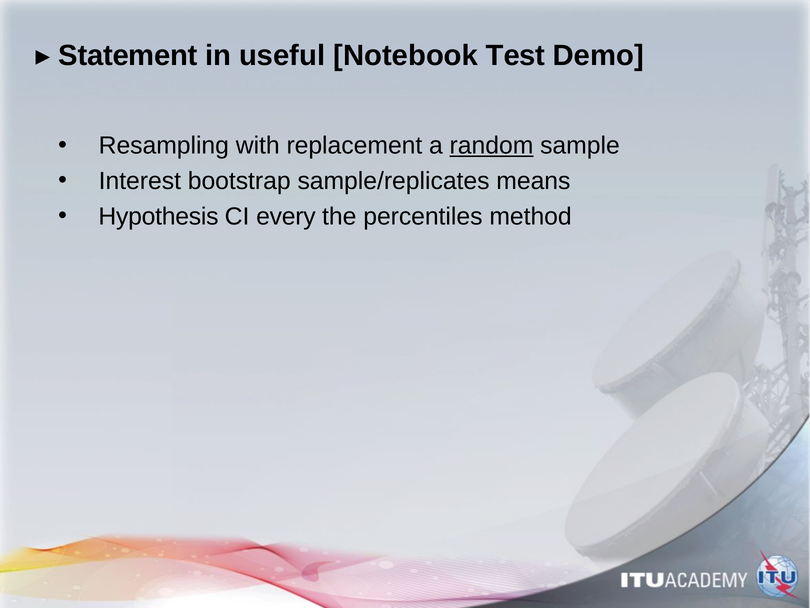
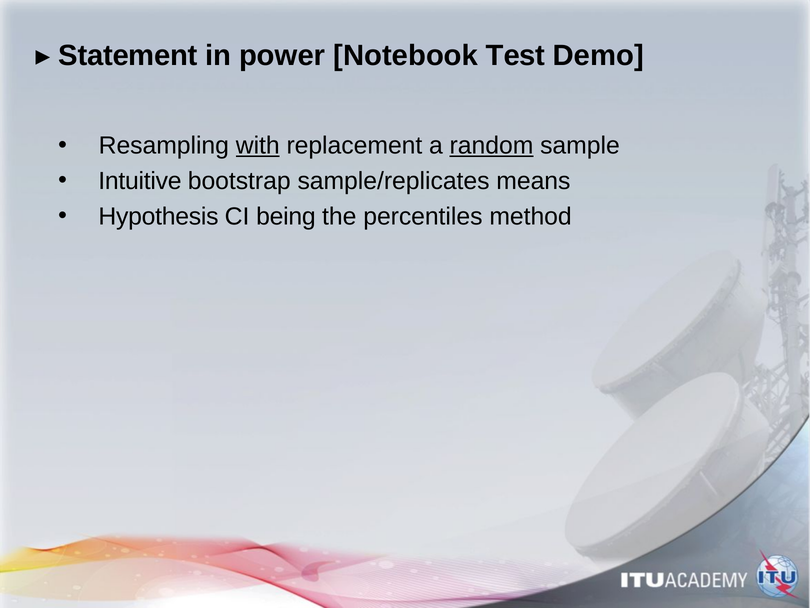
useful: useful -> power (282, 55)
with underline: none -> present (258, 146)
Interest: Interest -> Intuitive (140, 181)
every: every -> being (286, 216)
